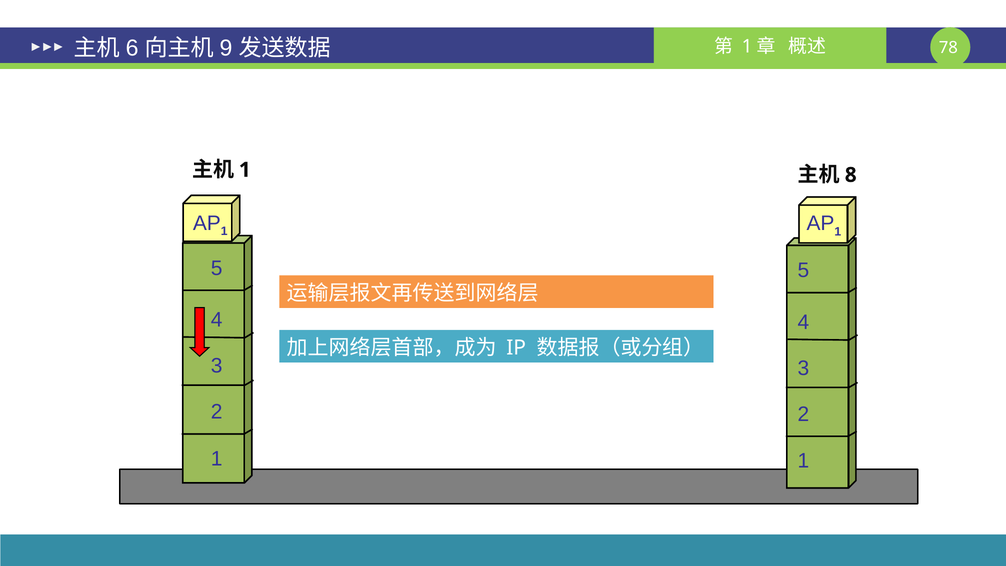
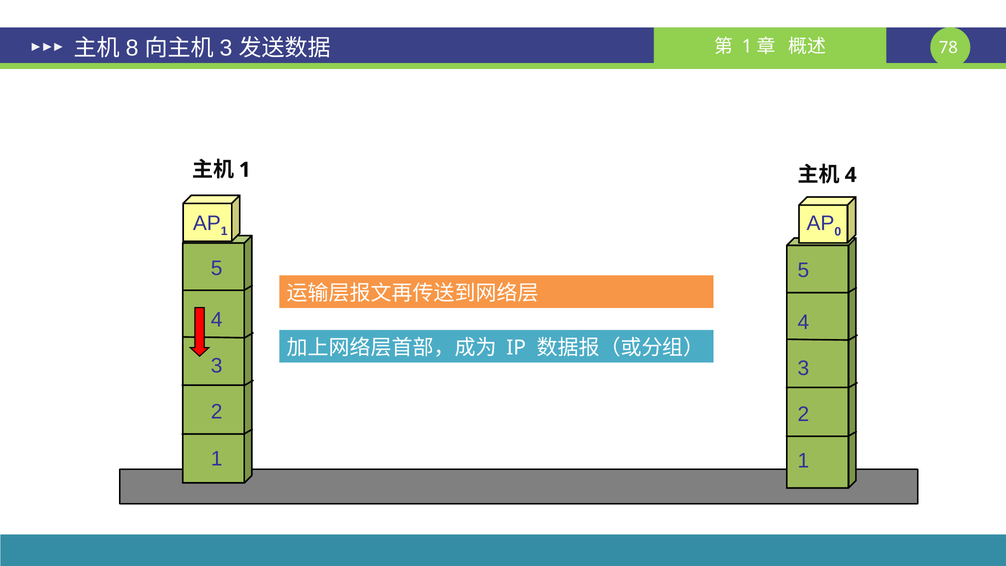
6: 6 -> 8 (132, 48)
9: 9 -> 3 (226, 48)
8: 8 -> 4 (851, 175)
1: 1 -> 0 (838, 231)
